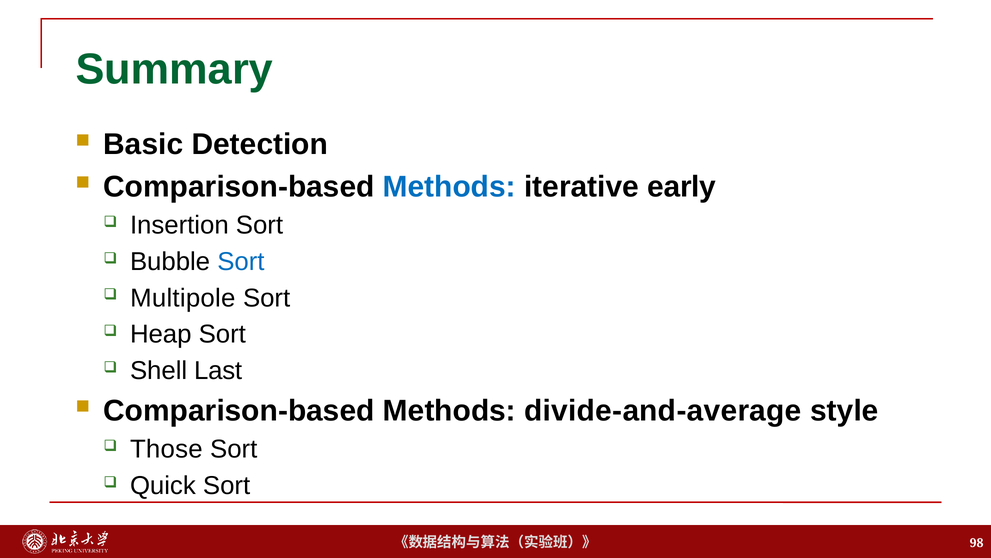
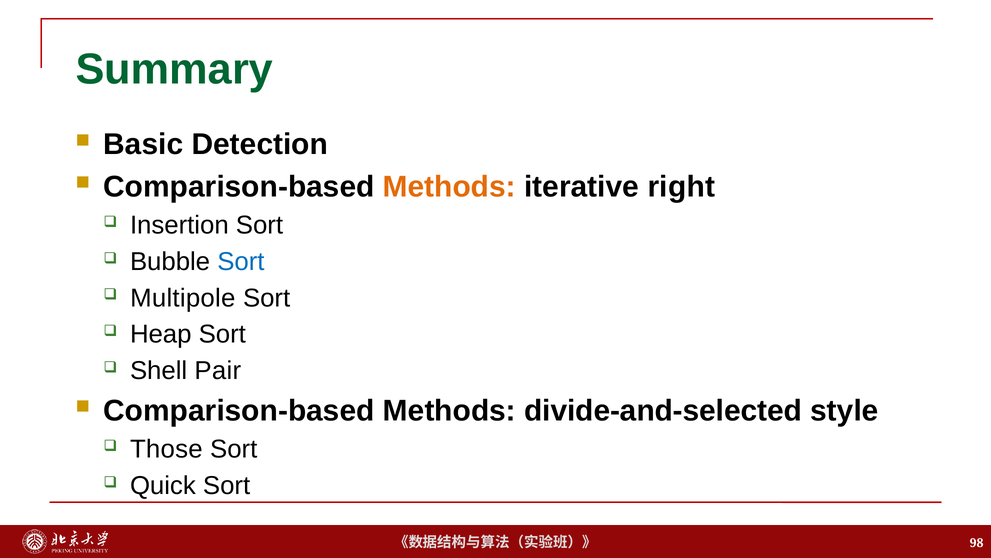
Methods colour: blue -> orange (449, 187)
early: early -> right (681, 187)
Last: Last -> Pair (218, 370)
divide-and-average: divide-and-average -> divide-and-selected (663, 410)
